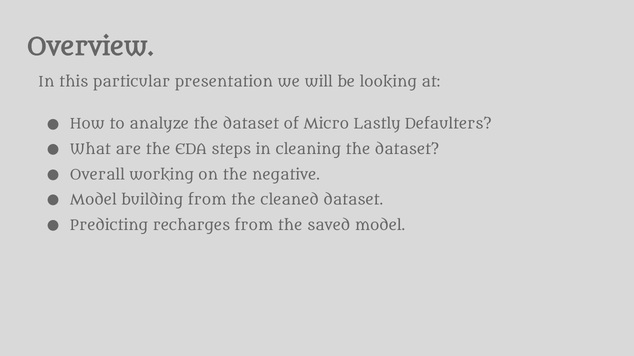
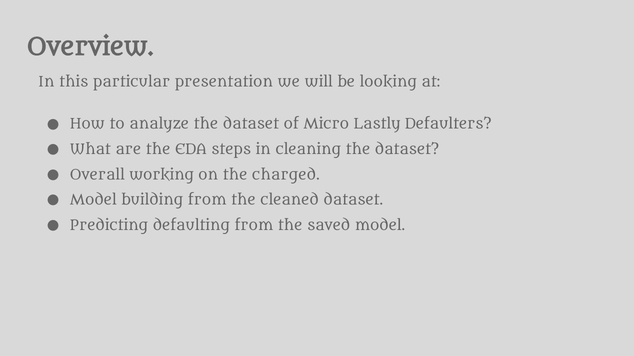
negative: negative -> charged (286, 175)
recharges: recharges -> defaulting (191, 226)
